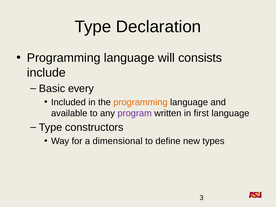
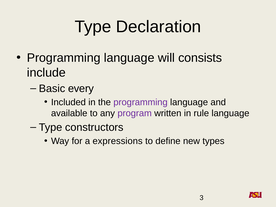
programming colour: orange -> purple (140, 102)
first: first -> rule (201, 113)
dimensional: dimensional -> expressions (118, 141)
